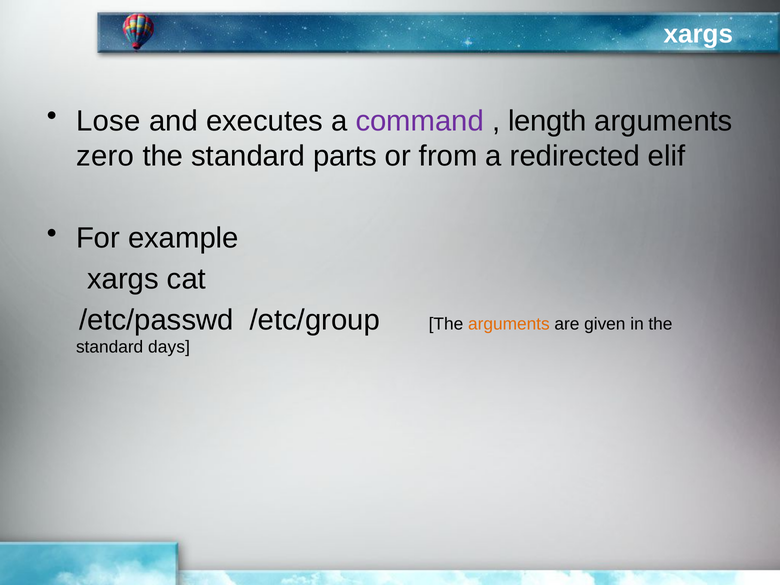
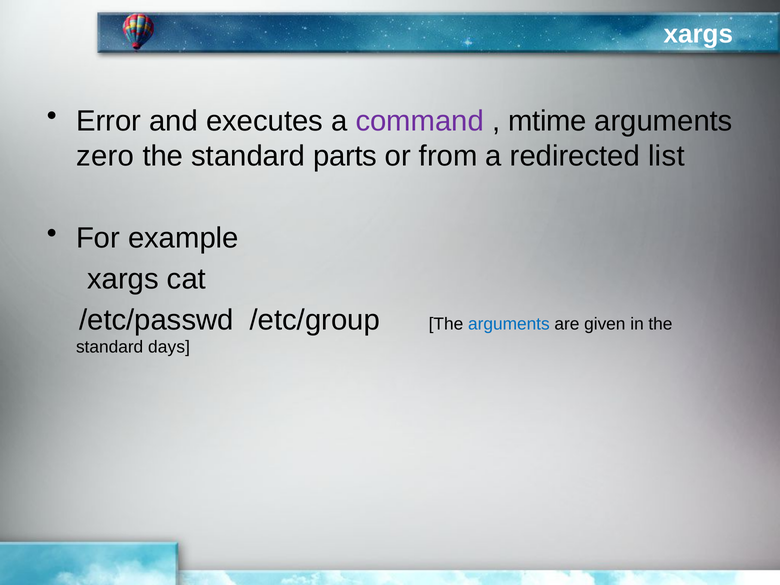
Lose: Lose -> Error (109, 121)
length: length -> mtime (547, 121)
elif: elif -> list (666, 156)
arguments colour: orange -> blue (509, 324)
